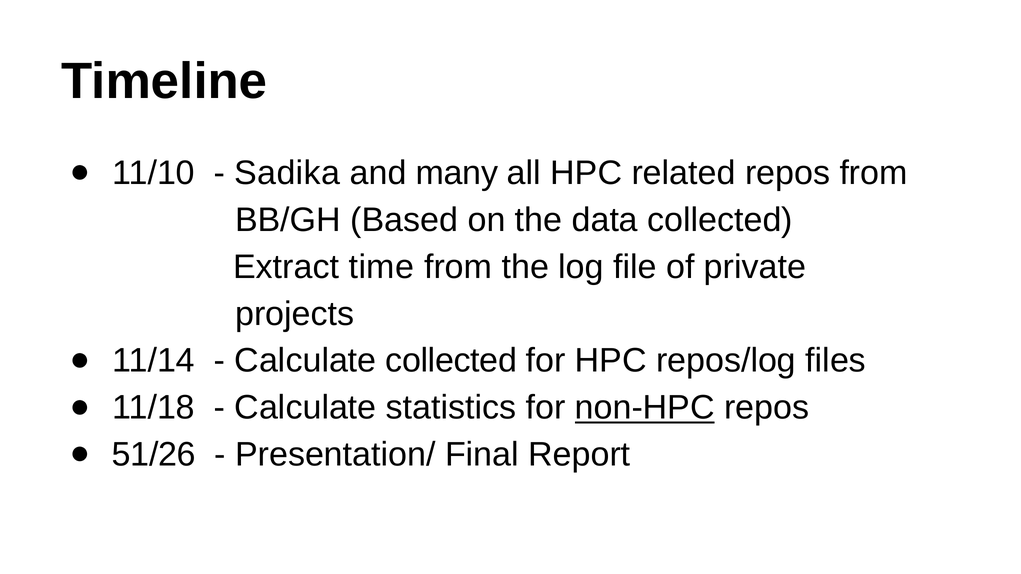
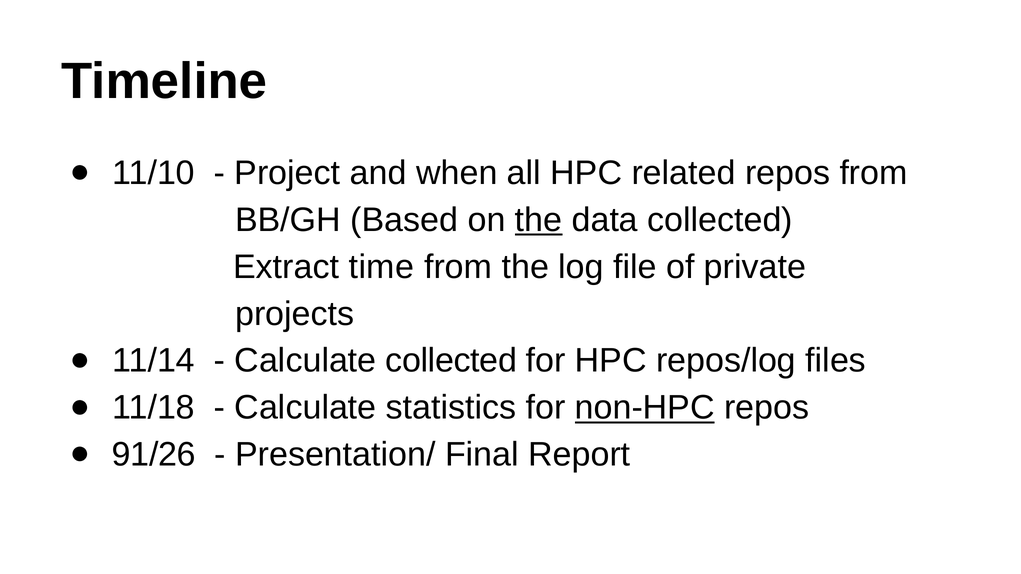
Sadika: Sadika -> Project (287, 173)
many: many -> when (457, 173)
the underline: none -> present (539, 220)
51/26: 51/26 -> 91/26 (154, 455)
